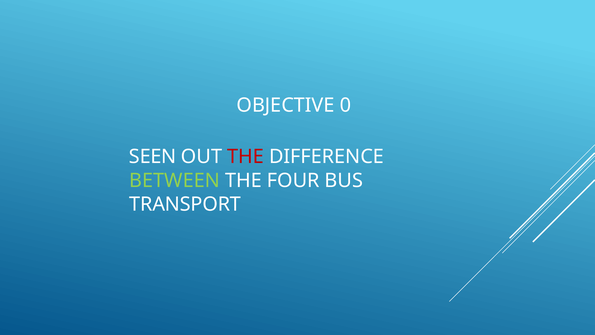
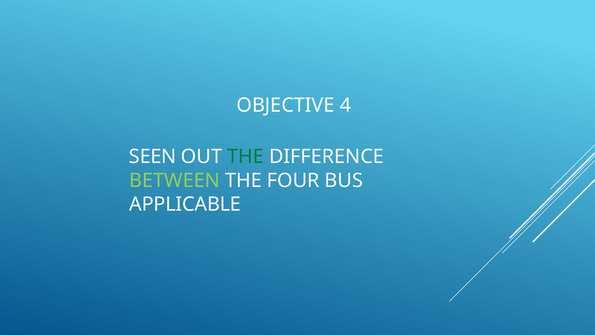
0: 0 -> 4 (345, 105)
THE colour: red -> green (246, 157)
TRANSPORT: TRANSPORT -> APPLICABLE (185, 204)
